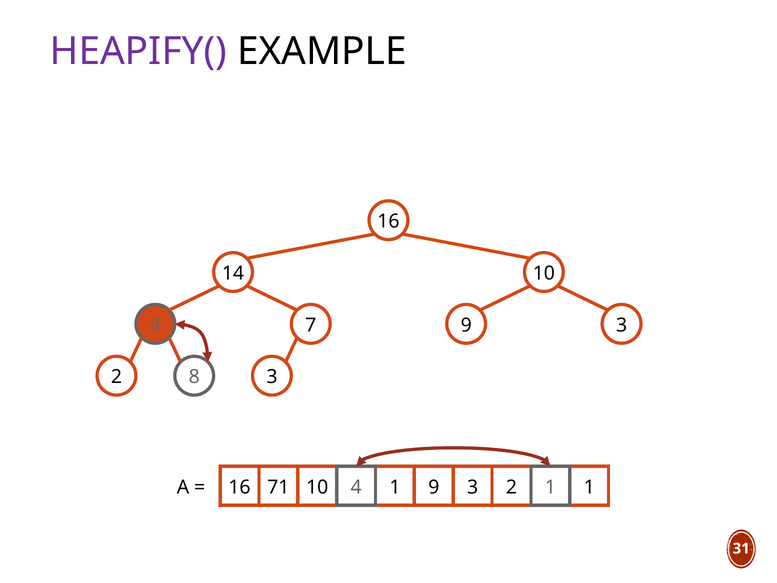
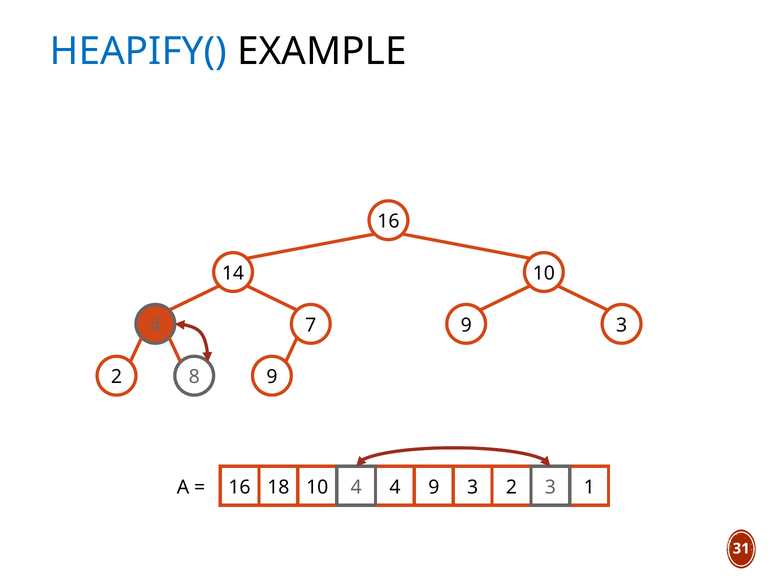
HEAPIFY( colour: purple -> blue (138, 51)
8 3: 3 -> 9 (272, 377)
71: 71 -> 18 (278, 487)
1: 1 -> 4 (395, 487)
4 1: 1 -> 3 (550, 487)
